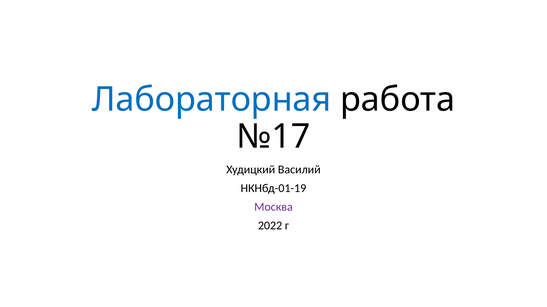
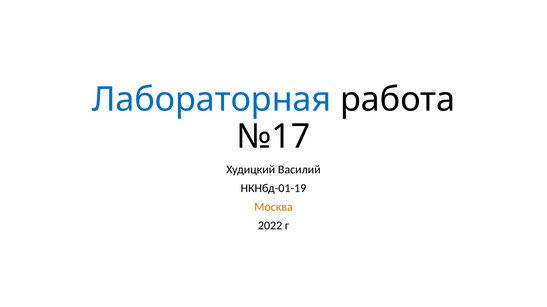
Москва colour: purple -> orange (273, 207)
